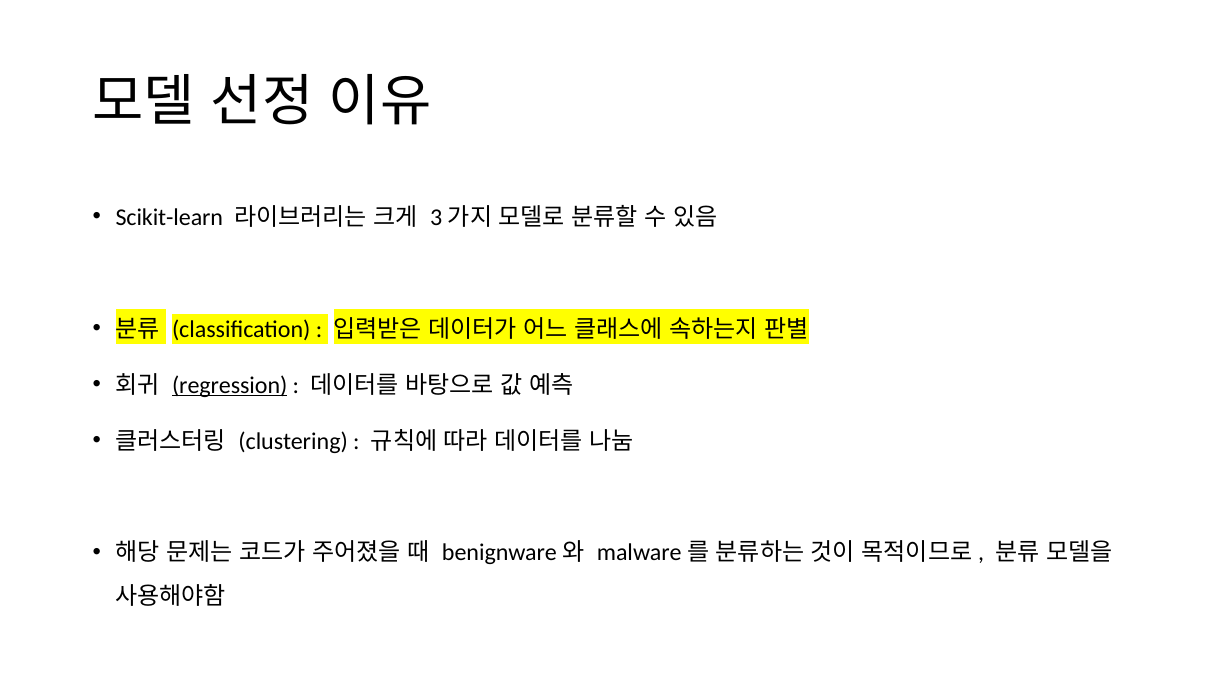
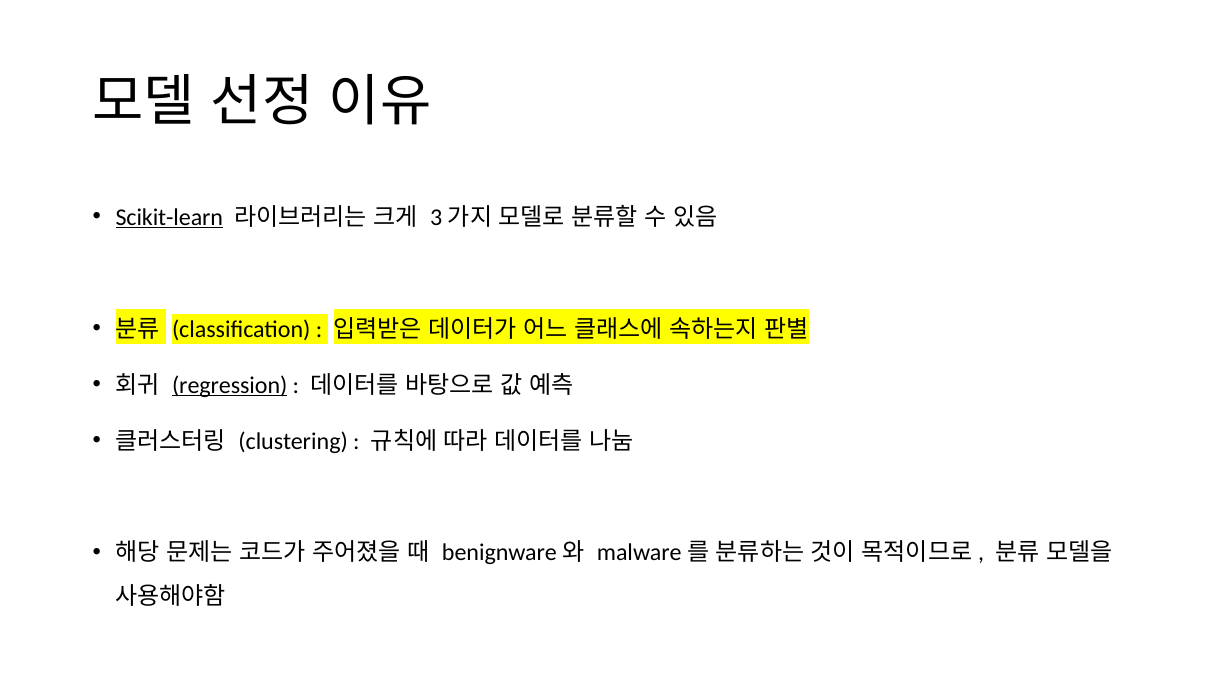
Scikit-learn underline: none -> present (169, 217)
